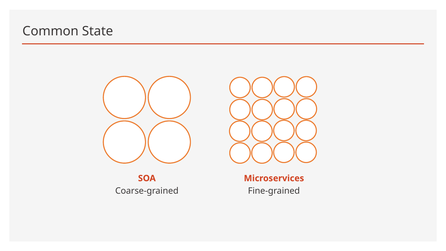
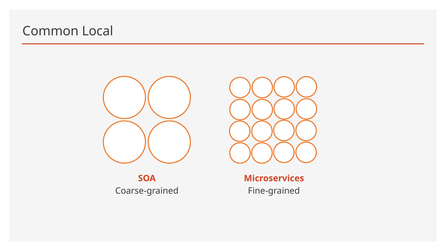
State: State -> Local (98, 31)
